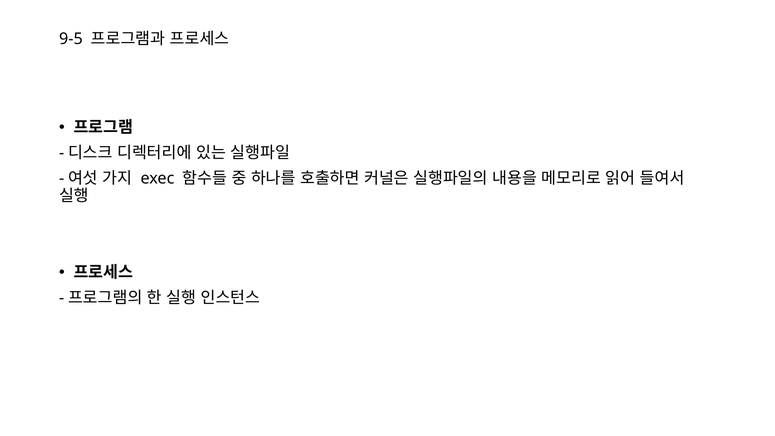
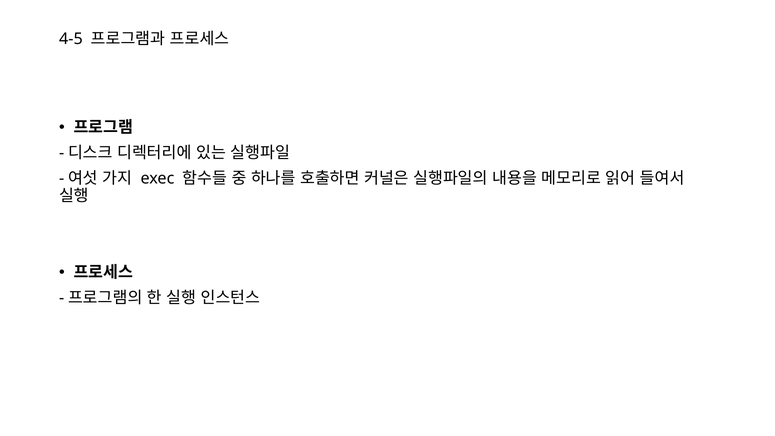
9-5: 9-5 -> 4-5 (71, 39)
